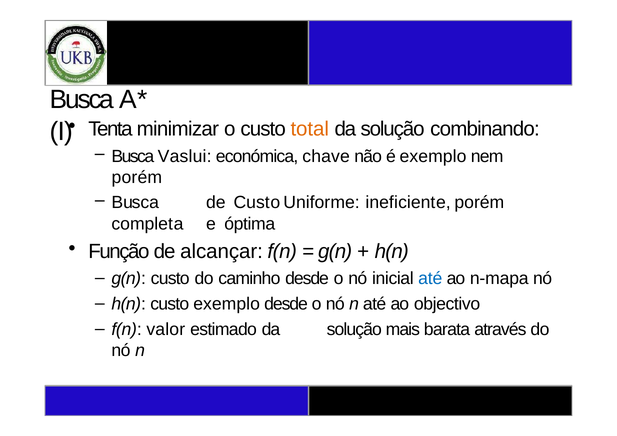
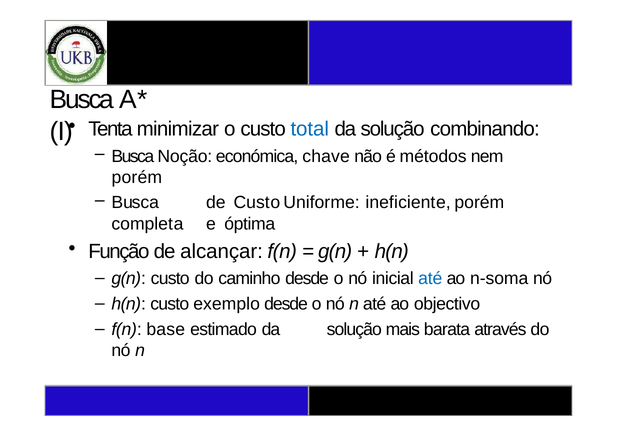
total colour: orange -> blue (310, 129)
Vaslui: Vaslui -> Noção (185, 156)
é exemplo: exemplo -> métodos (433, 156)
n-mapa: n-mapa -> n-soma (499, 279)
valor: valor -> base (166, 329)
